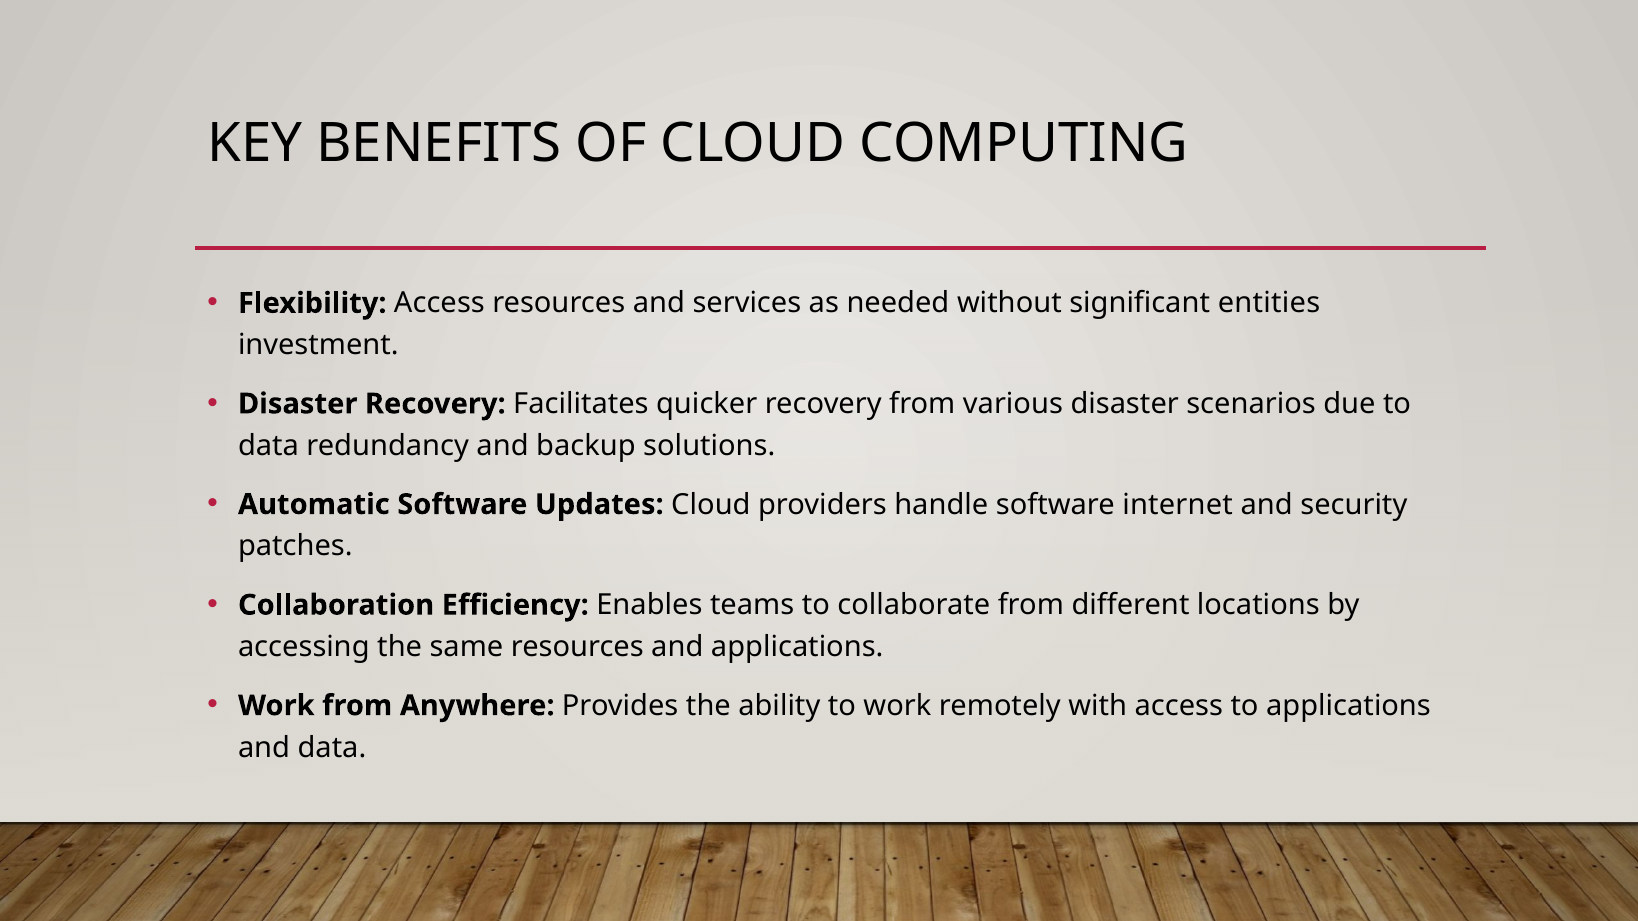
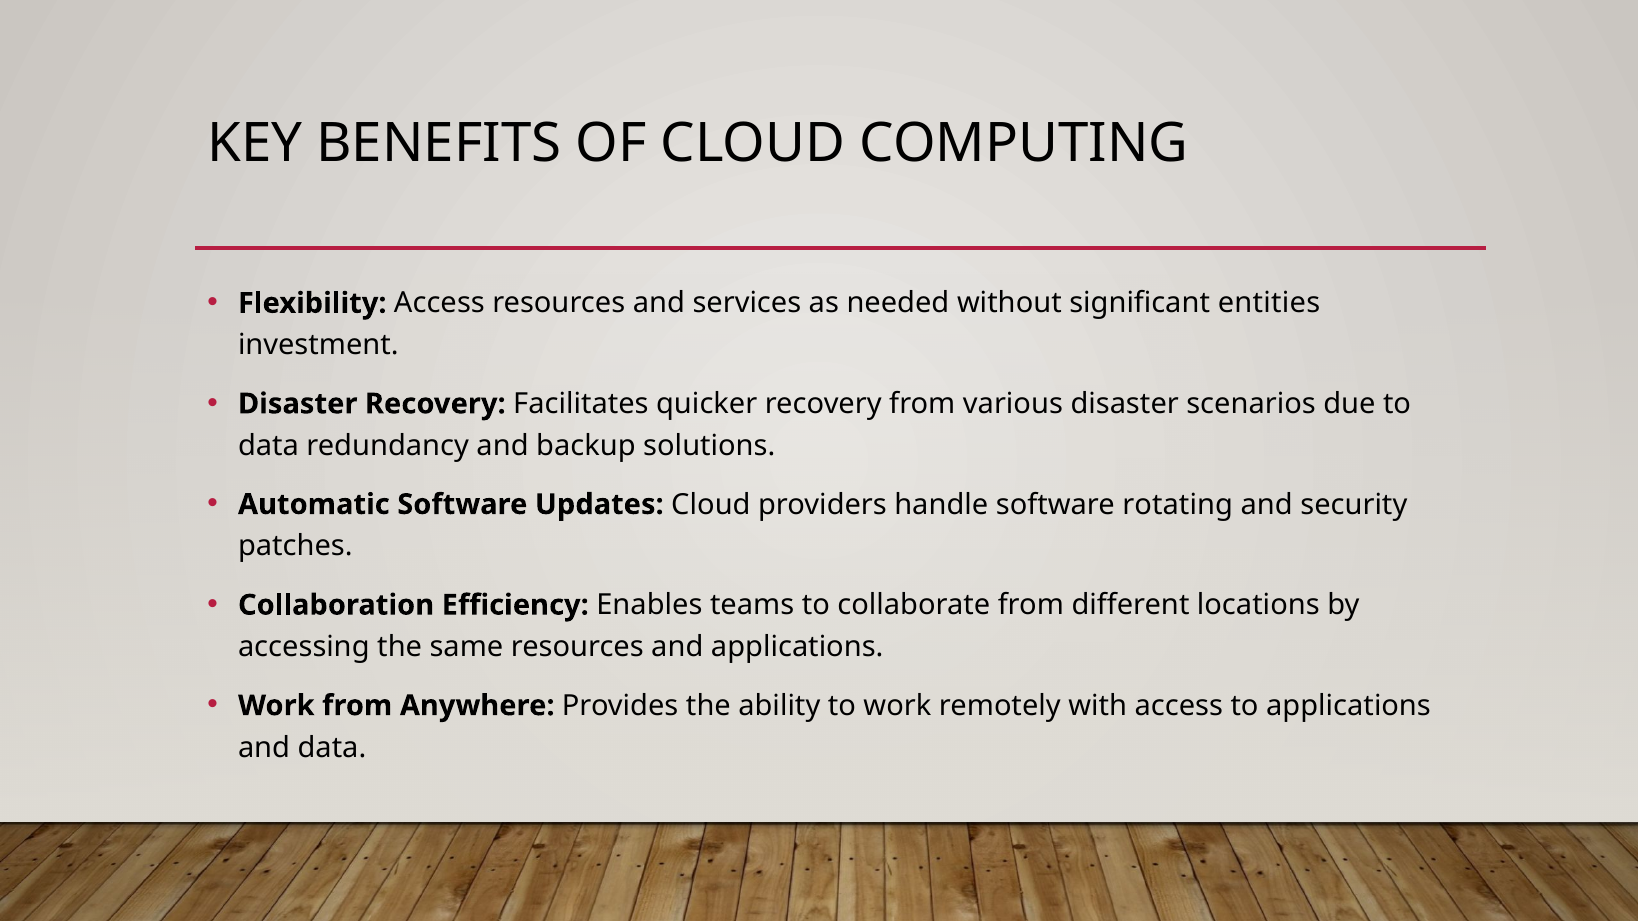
internet: internet -> rotating (1178, 505)
